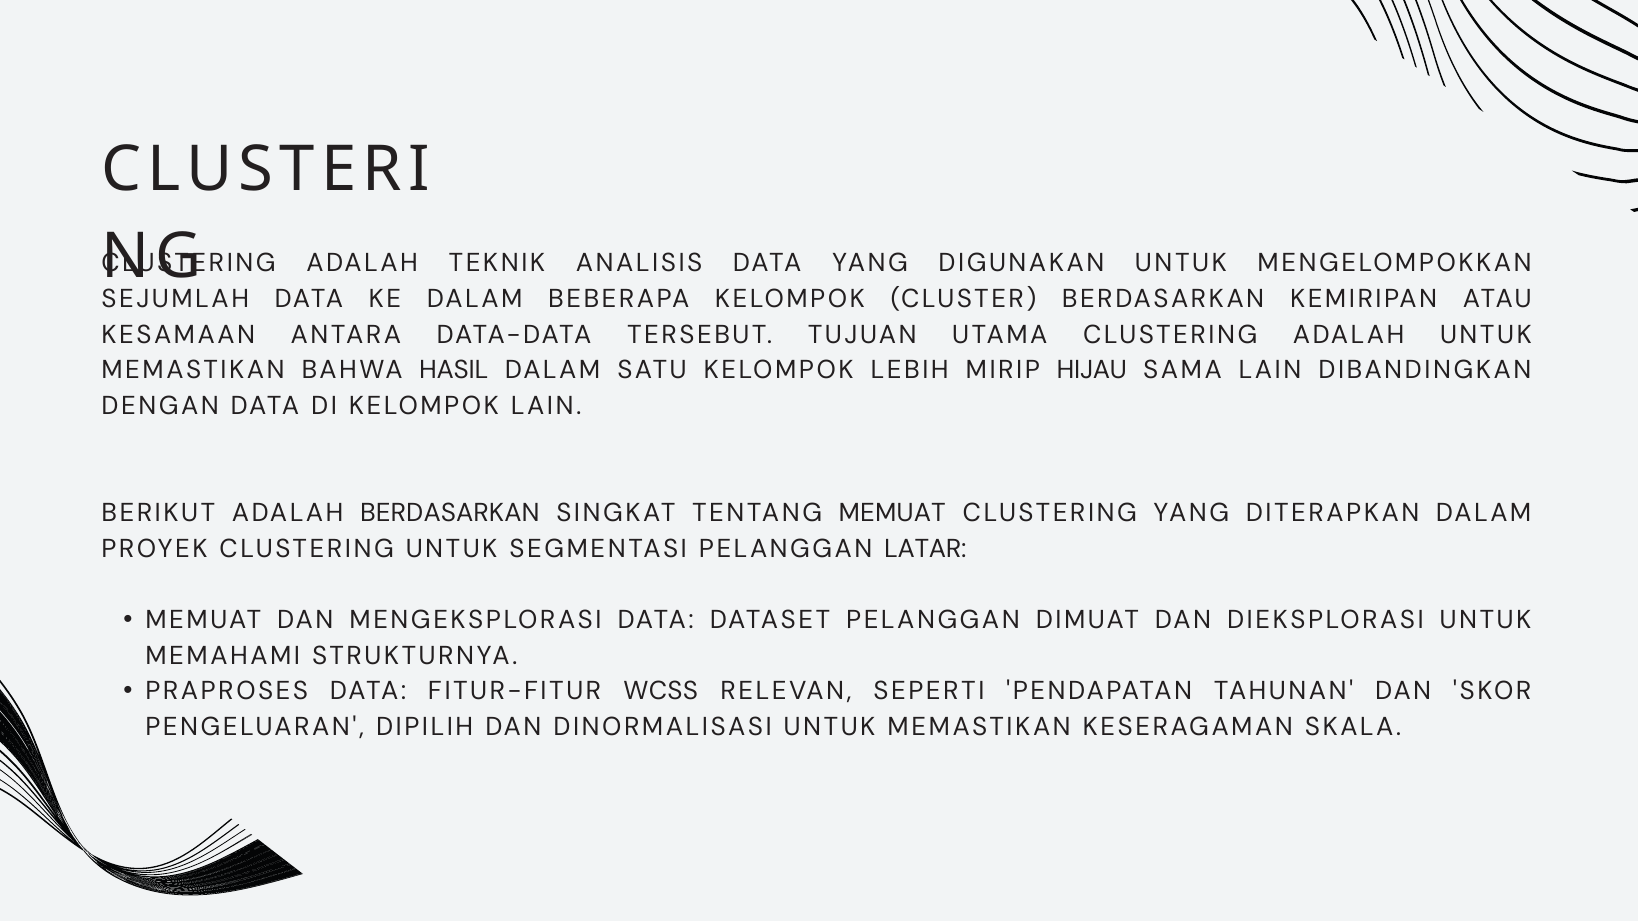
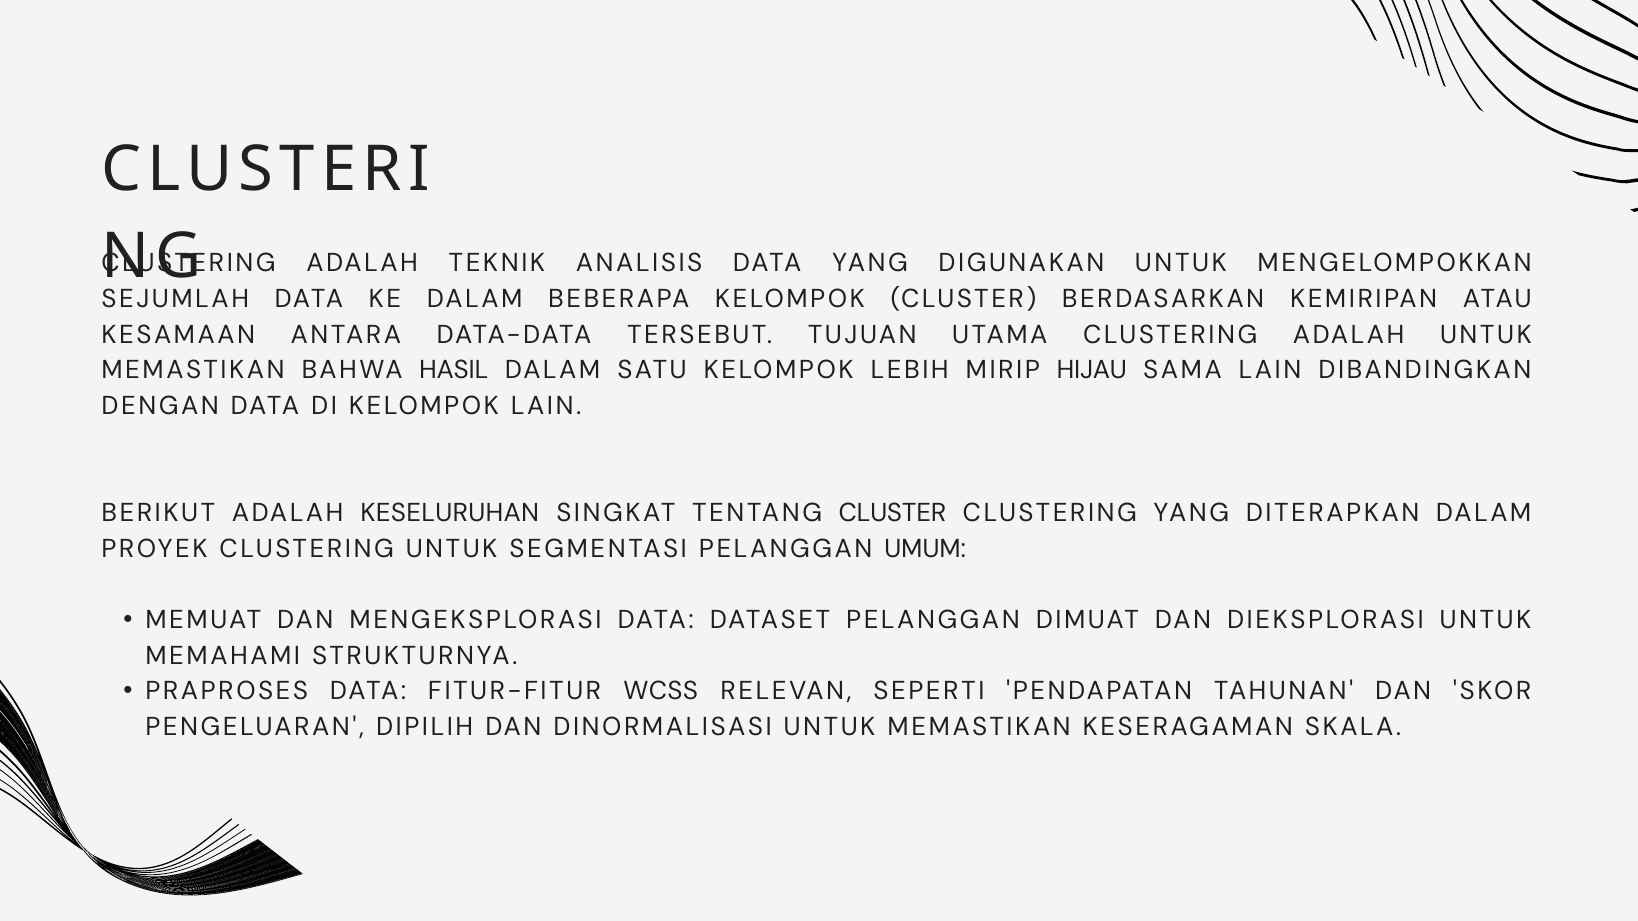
ADALAH BERDASARKAN: BERDASARKAN -> KESELURUHAN (450, 513)
TENTANG MEMUAT: MEMUAT -> CLUSTER (892, 513)
LATAR: LATAR -> UMUM (925, 549)
